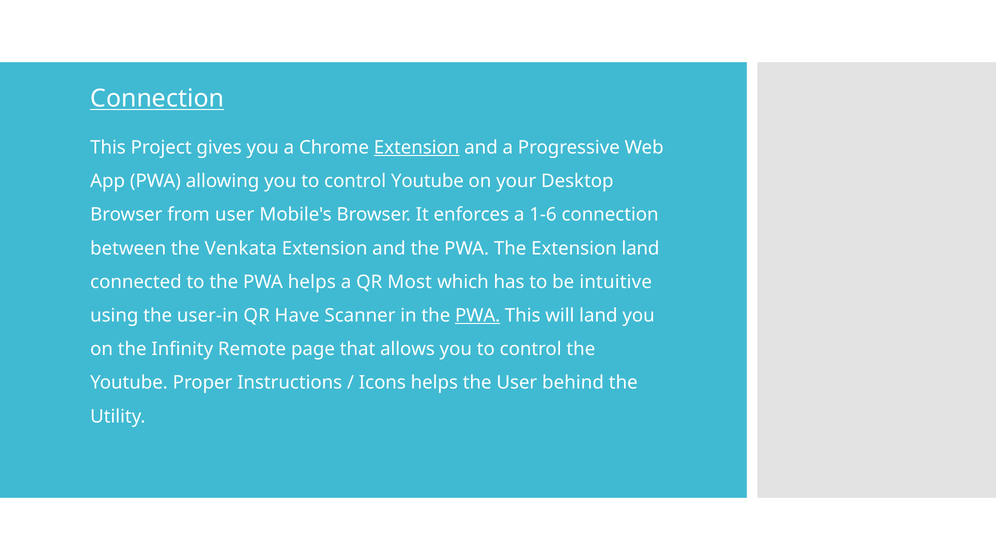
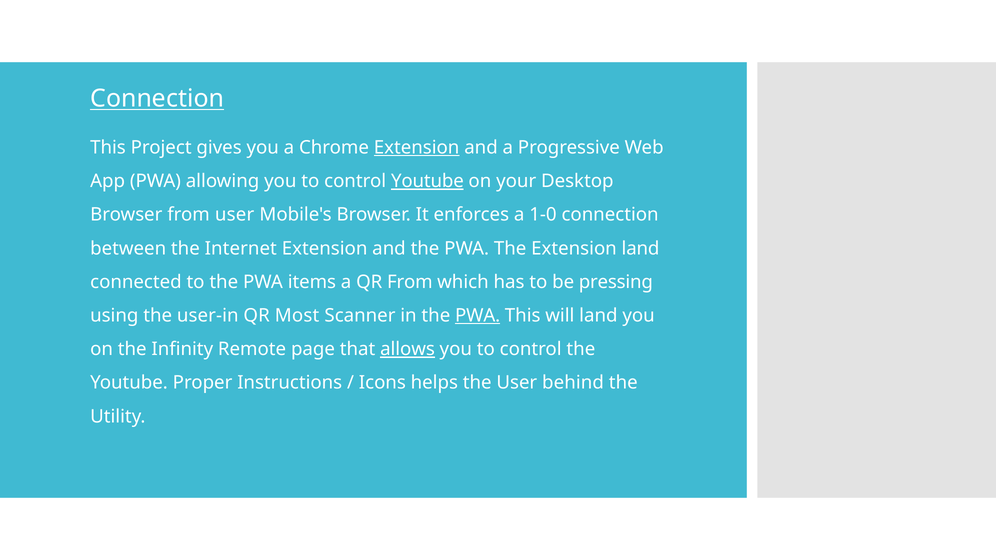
Youtube underline: none -> present (427, 181)
1-6: 1-6 -> 1-0 (543, 215)
Venkata: Venkata -> Internet (241, 249)
PWA helps: helps -> items (312, 282)
QR Most: Most -> From (410, 282)
intuitive: intuitive -> pressing (616, 282)
Have: Have -> Most (297, 316)
allows underline: none -> present (408, 349)
